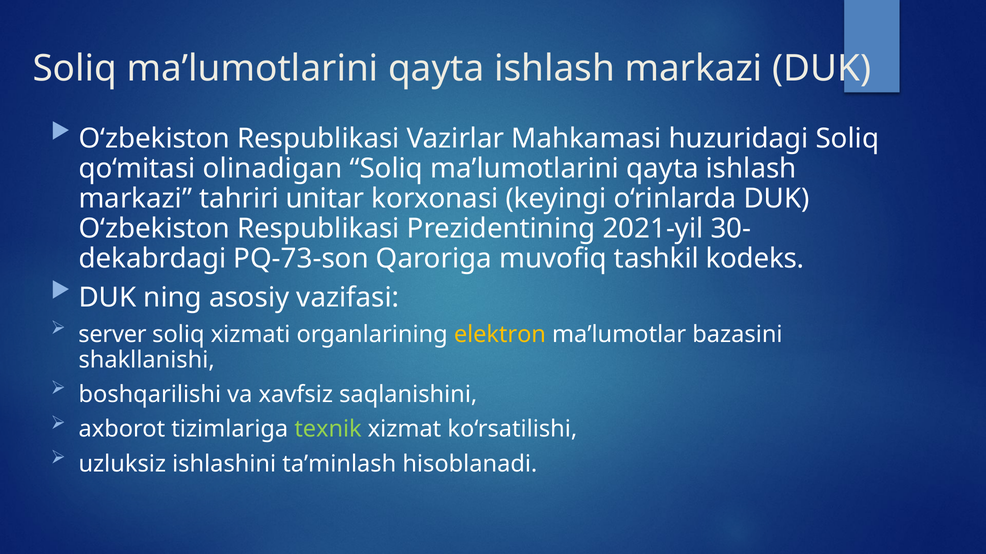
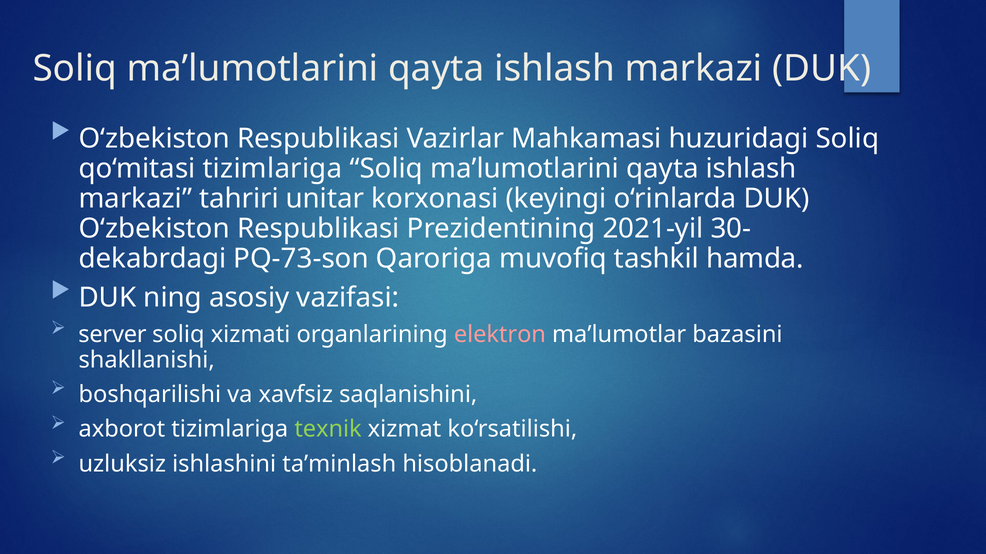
qo‘mitasi olinadigan: olinadigan -> tizimlariga (272, 169)
kodeks: kodeks -> hamda (755, 259)
elektron colour: yellow -> pink (500, 335)
